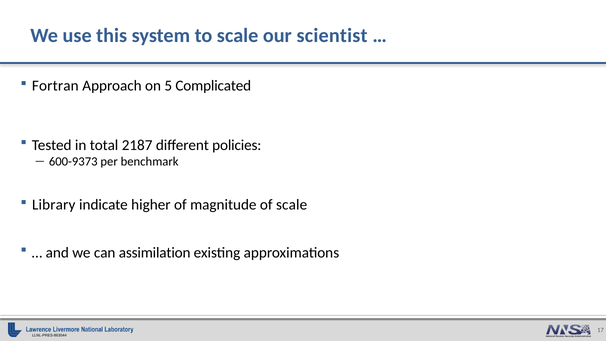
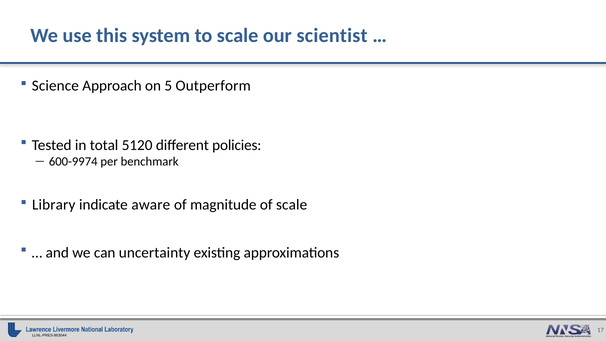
Fortran: Fortran -> Science (55, 86)
Complicated: Complicated -> Outperform (213, 86)
2187: 2187 -> 5120 (137, 145)
600-9373: 600-9373 -> 600-9974 (73, 162)
higher: higher -> aware (151, 205)
assimilation: assimilation -> uncertainty (155, 253)
